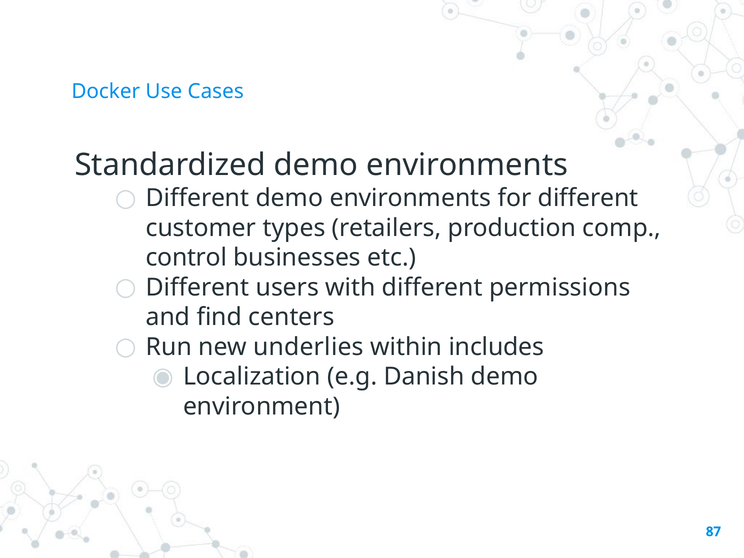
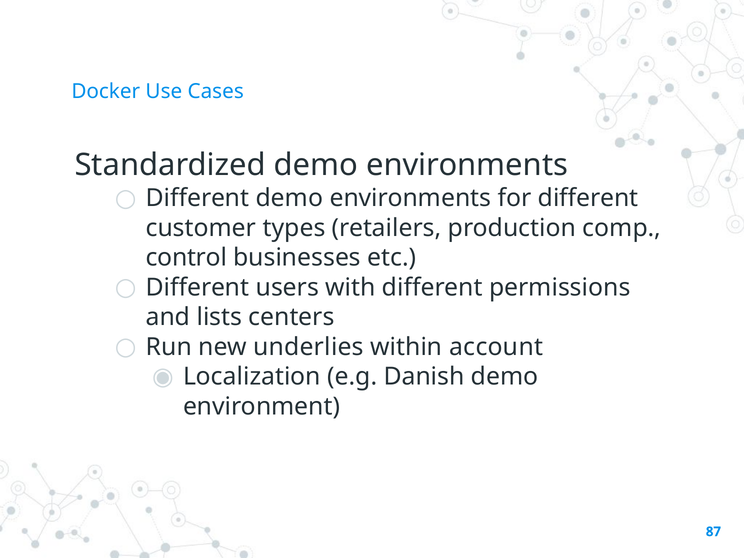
find: find -> lists (219, 317)
includes: includes -> account (496, 347)
